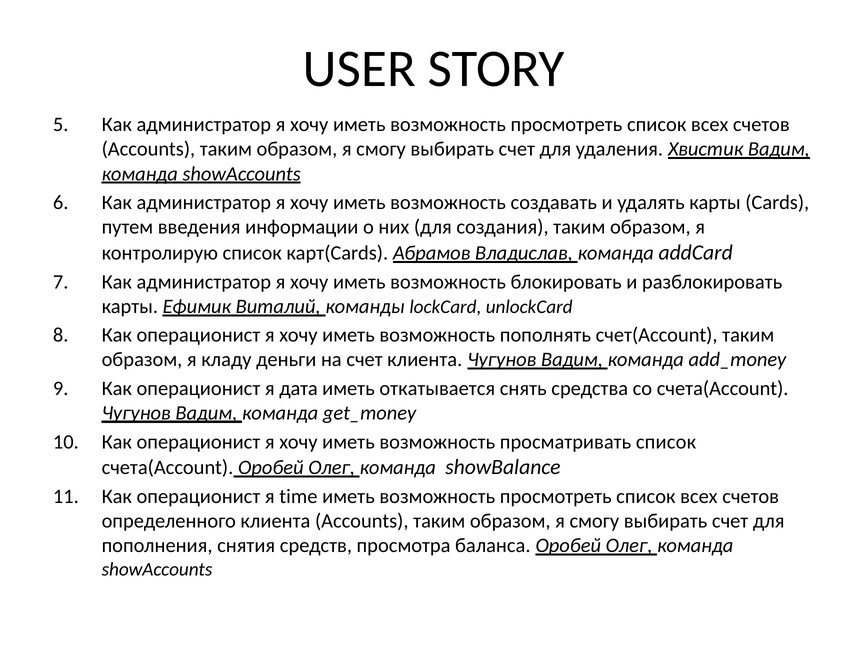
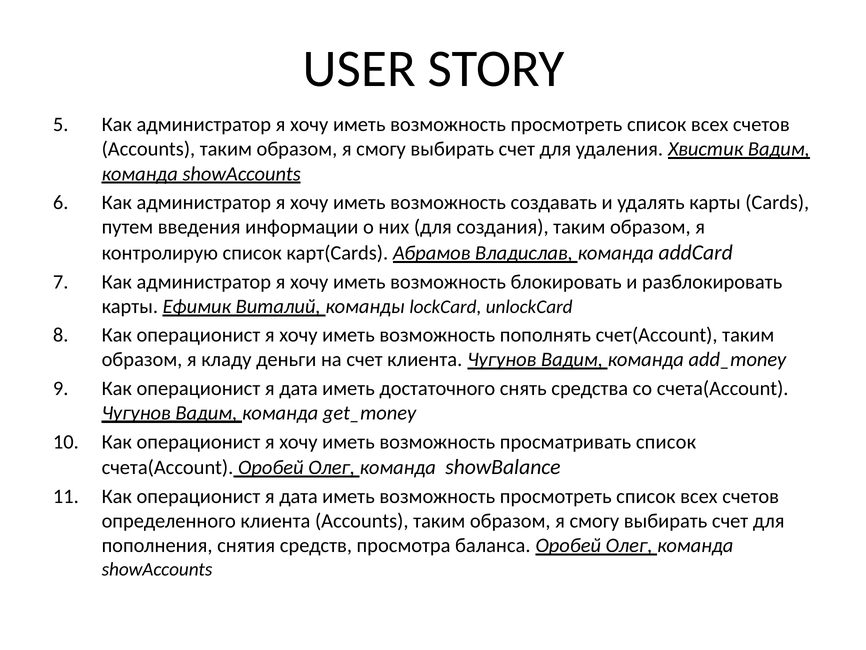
откатывается: откатывается -> достаточного (437, 388)
time: time -> дата (299, 496)
